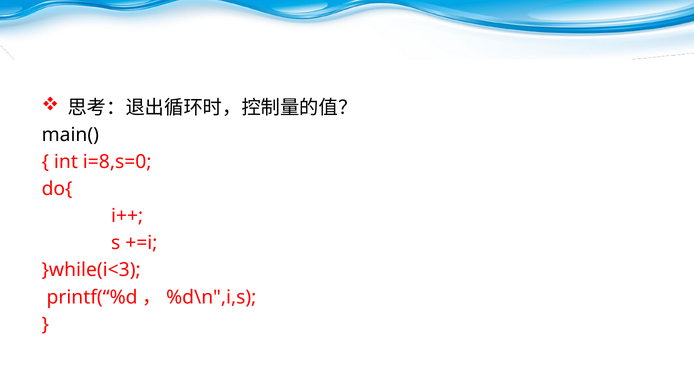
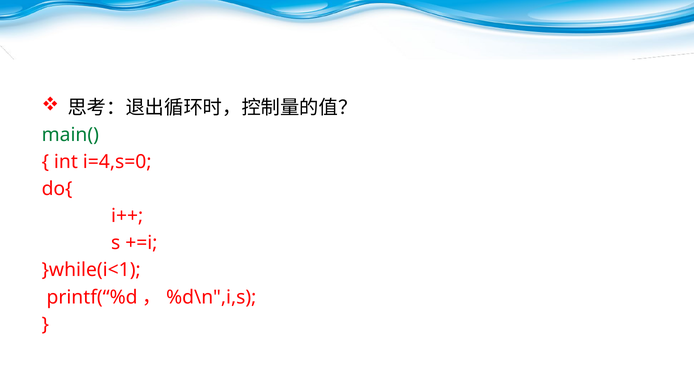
main( colour: black -> green (70, 135)
i=8,s=0: i=8,s=0 -> i=4,s=0 (117, 162)
}while(i<3: }while(i<3 -> }while(i<1 (91, 270)
